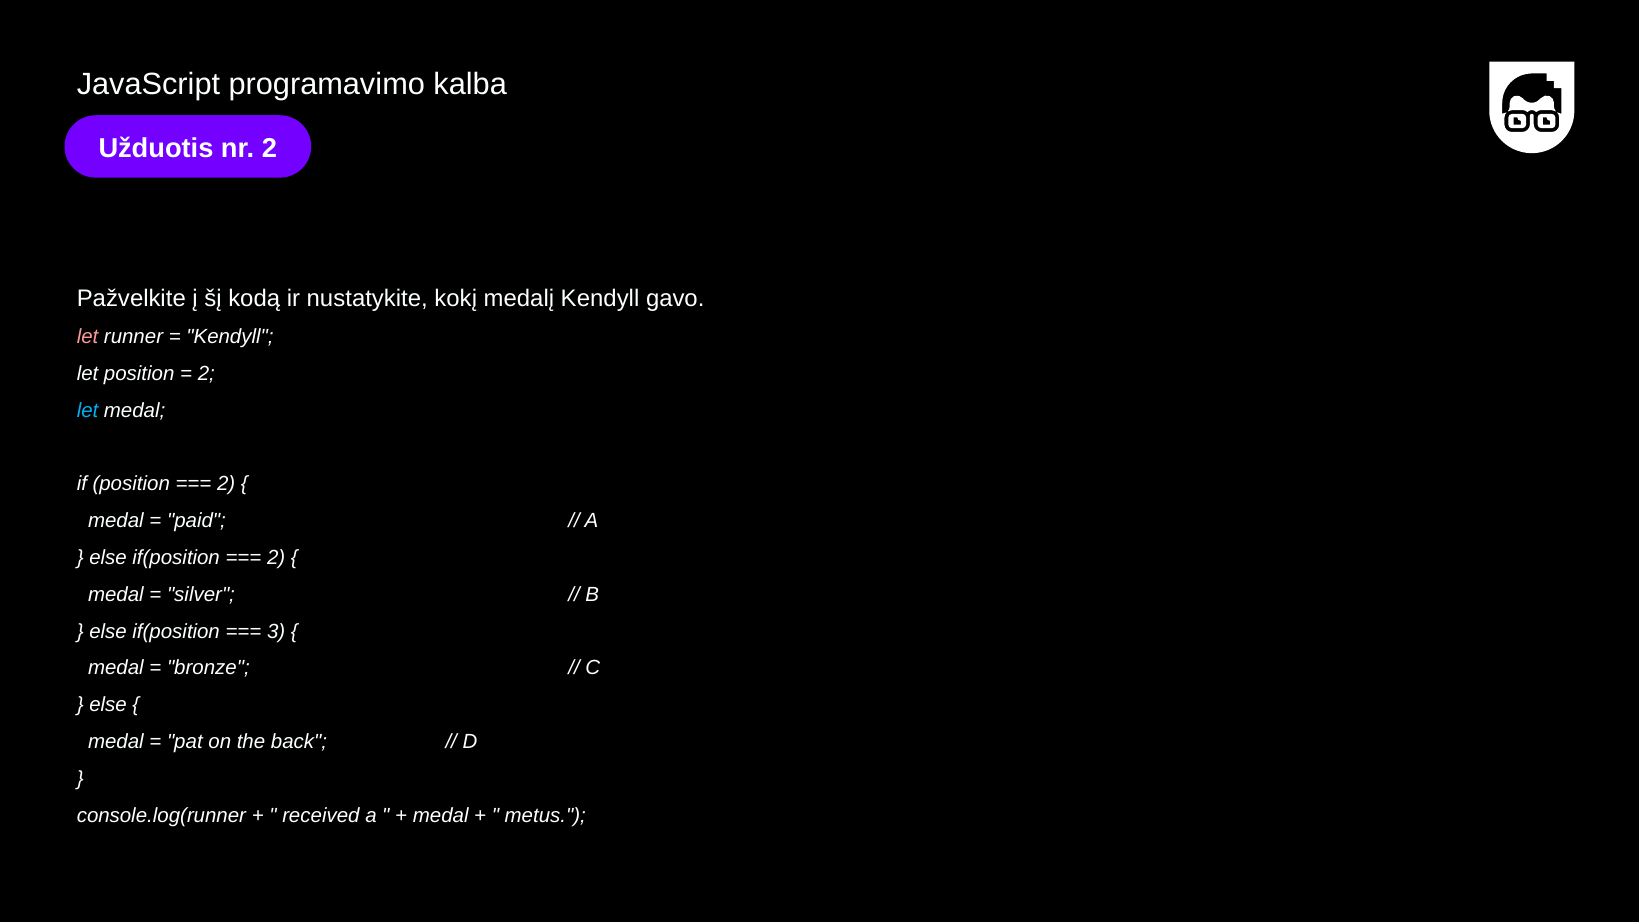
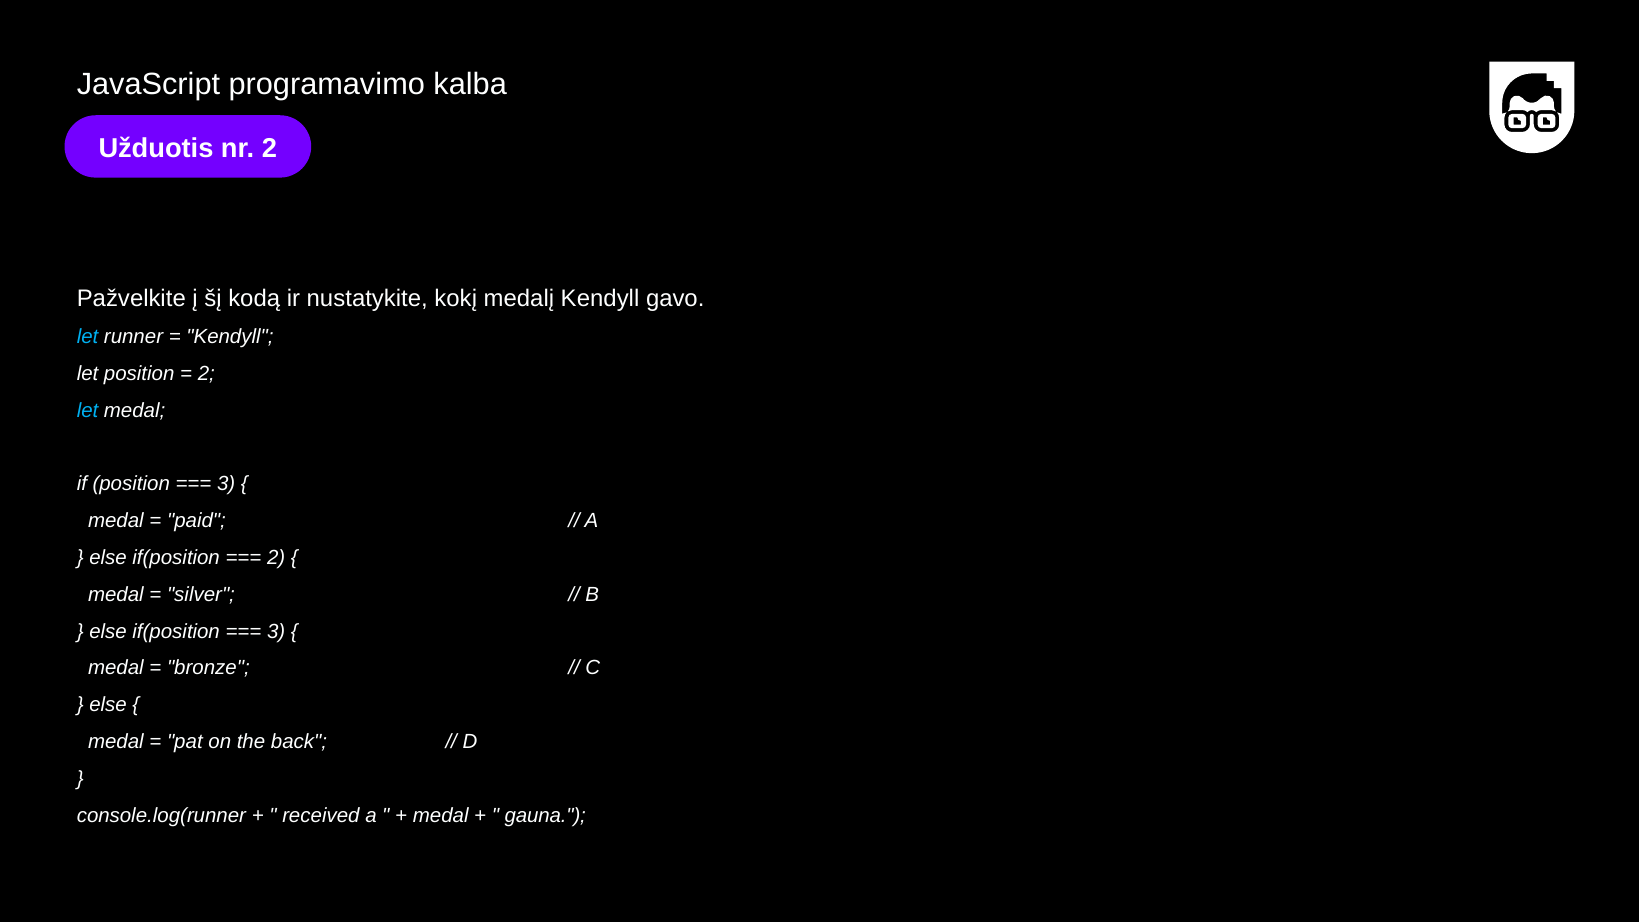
let colour: pink -> light blue (88, 337)
2: 2 -> 3 (226, 484)
metus: metus -> gauna (545, 815)
